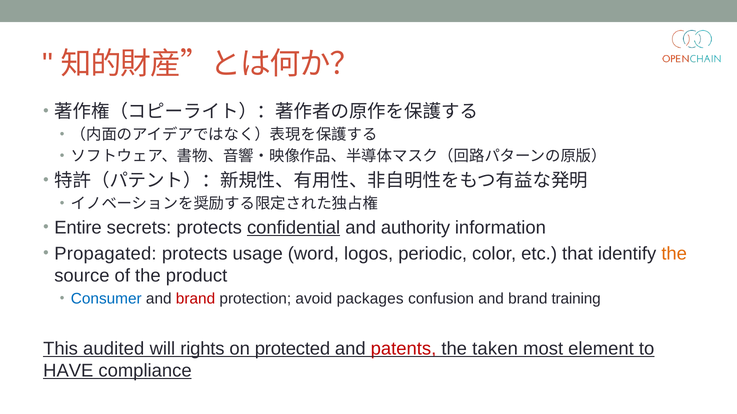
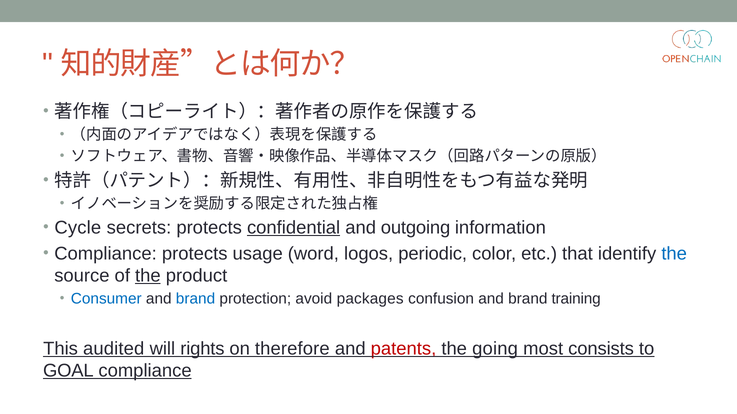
Entire: Entire -> Cycle (78, 228)
authority: authority -> outgoing (416, 228)
Propagated: Propagated -> Compliance (106, 254)
the colour: orange -> blue (674, 254)
the underline: none -> present (148, 276)
brand colour: red -> blue (196, 299)
protected: protected -> therefore (292, 349)
taken: taken -> going (495, 349)
element: element -> consists (601, 349)
HAVE: HAVE -> GOAL (68, 371)
